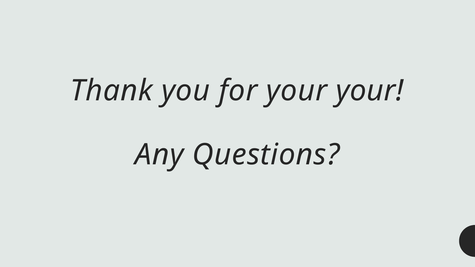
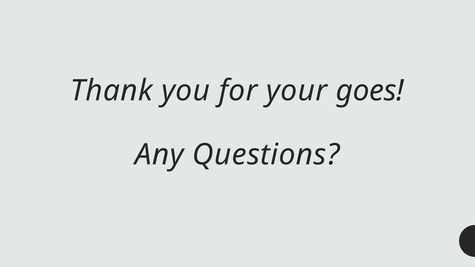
your your: your -> goes (370, 91)
